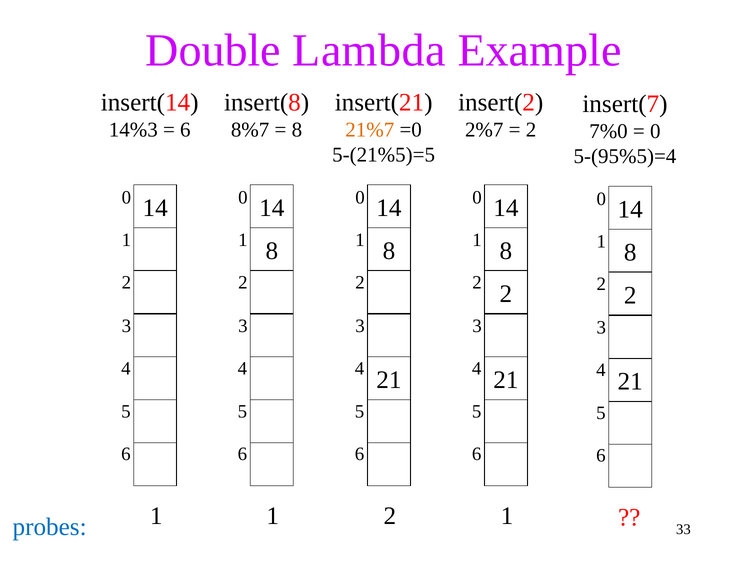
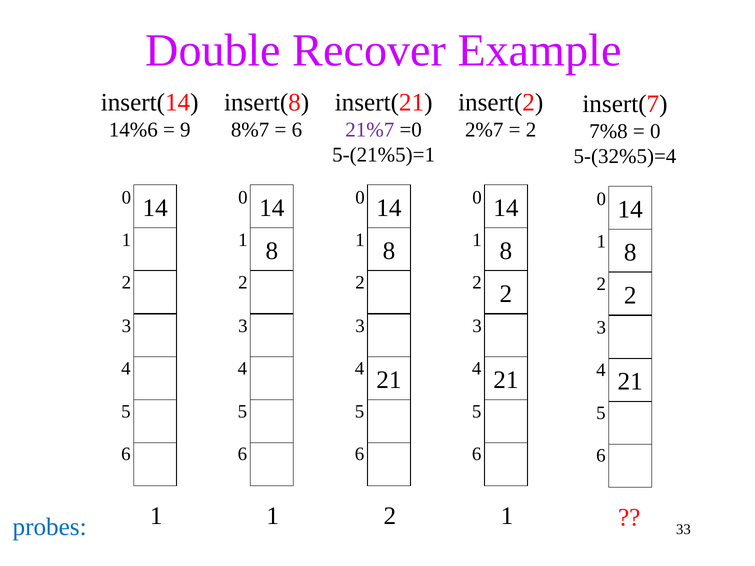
Lambda: Lambda -> Recover (369, 50)
21%7 colour: orange -> purple (370, 130)
14%3: 14%3 -> 14%6 (133, 130)
6: 6 -> 9 (185, 130)
8: 8 -> 6 (297, 130)
7%0: 7%0 -> 7%8 (609, 131)
5-(21%5)=5: 5-(21%5)=5 -> 5-(21%5)=1 (384, 155)
5-(95%5)=4: 5-(95%5)=4 -> 5-(32%5)=4 (625, 156)
